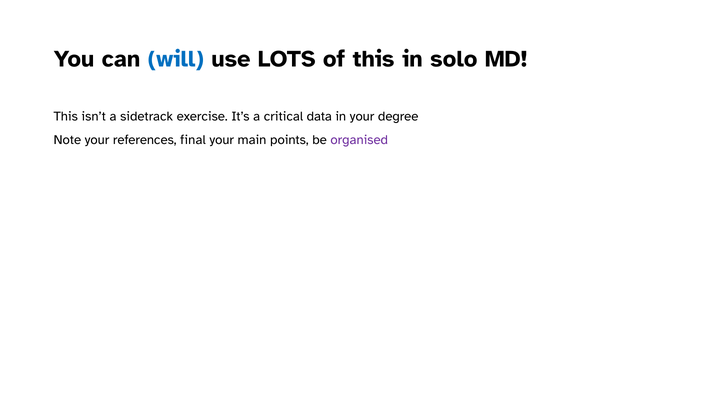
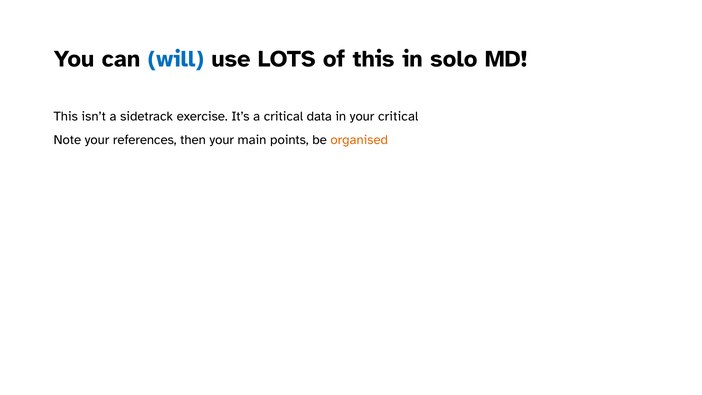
your degree: degree -> critical (398, 117)
final: final -> then (193, 140)
organised colour: purple -> orange (359, 140)
